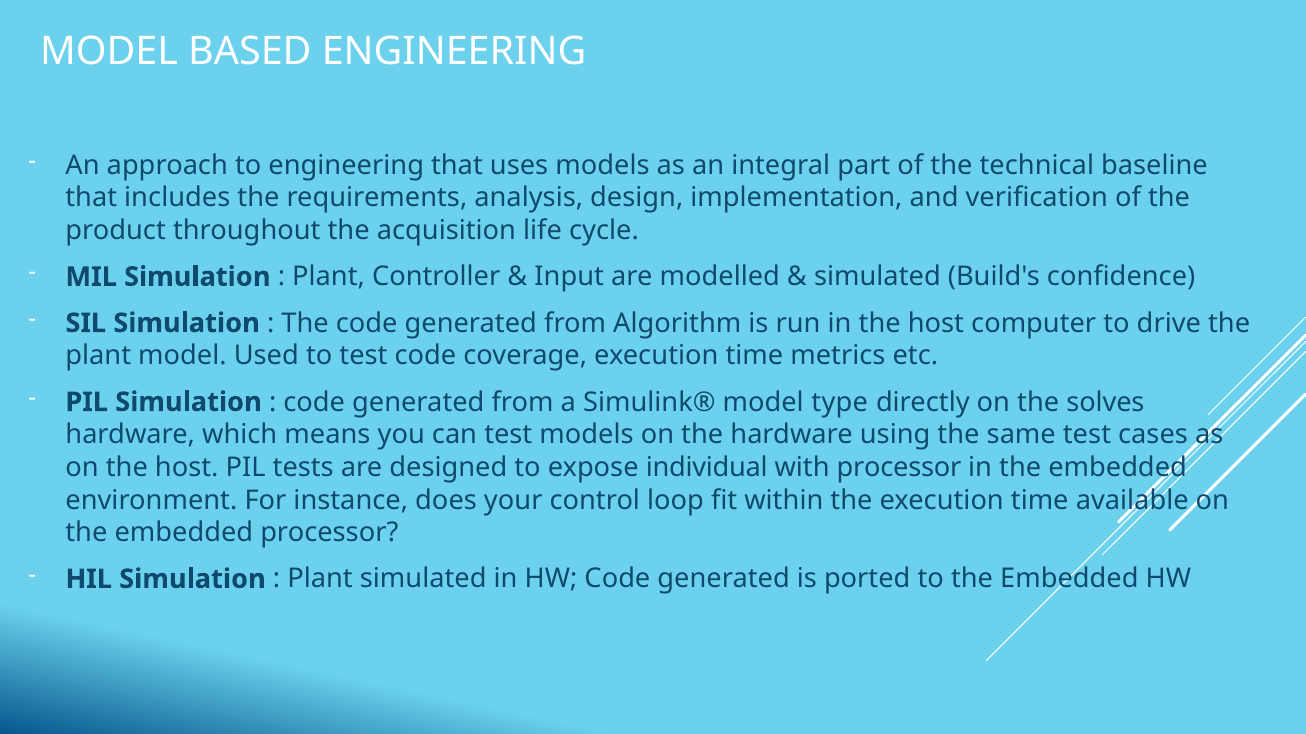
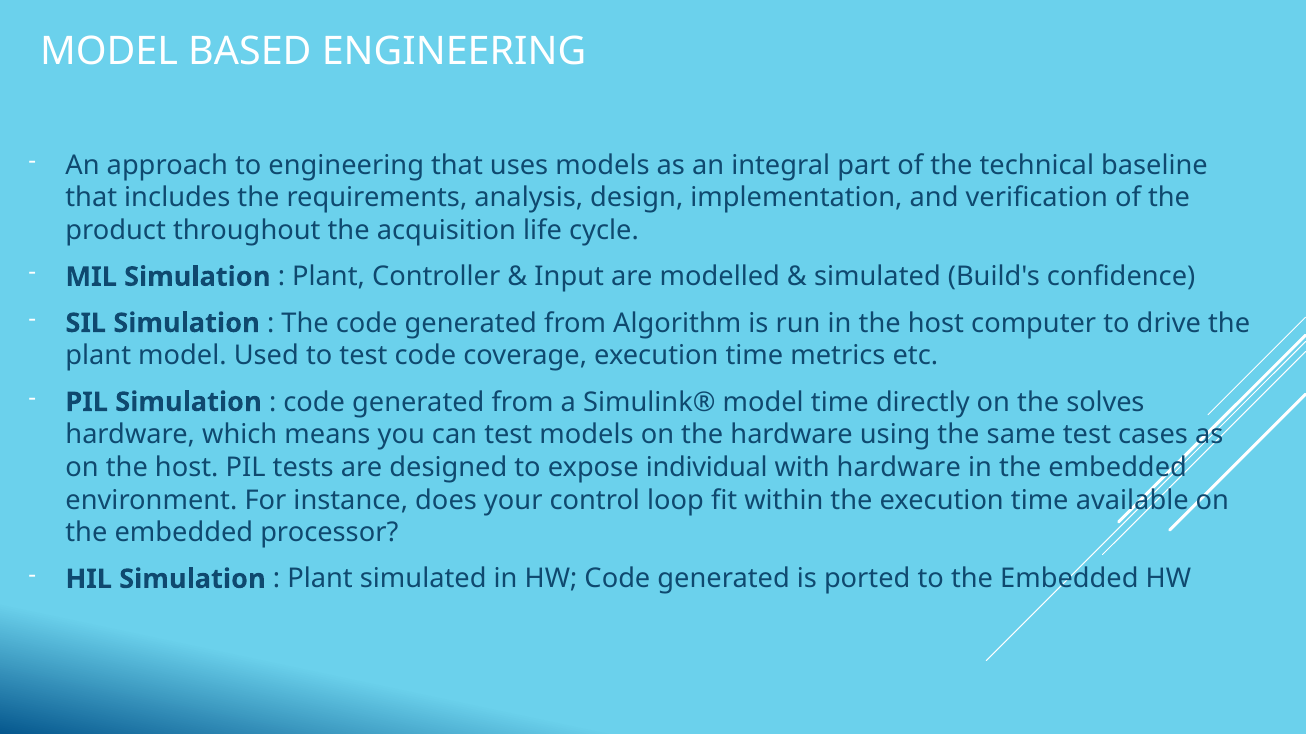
model type: type -> time (840, 402)
with processor: processor -> hardware (899, 468)
